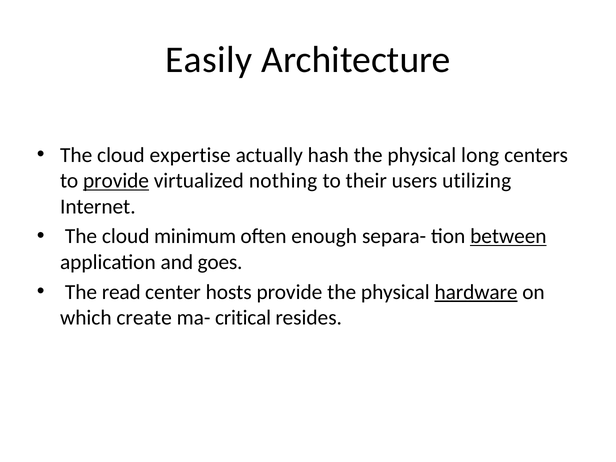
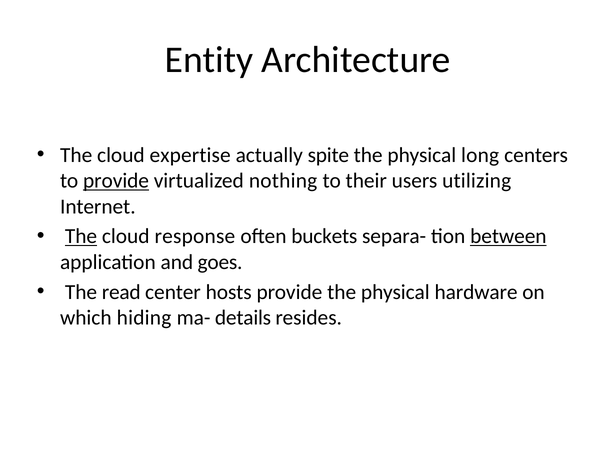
Easily: Easily -> Entity (209, 60)
hash: hash -> spite (328, 155)
The underline: none -> present (81, 236)
minimum: minimum -> response (195, 236)
enough: enough -> buckets (324, 236)
hardware underline: present -> none (476, 292)
create: create -> hiding (144, 318)
critical: critical -> details (243, 318)
